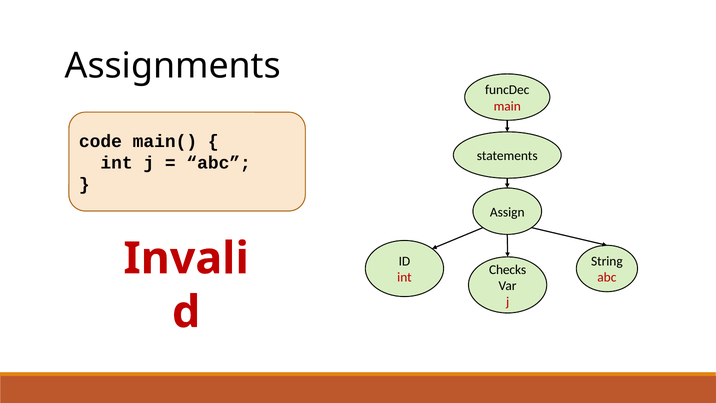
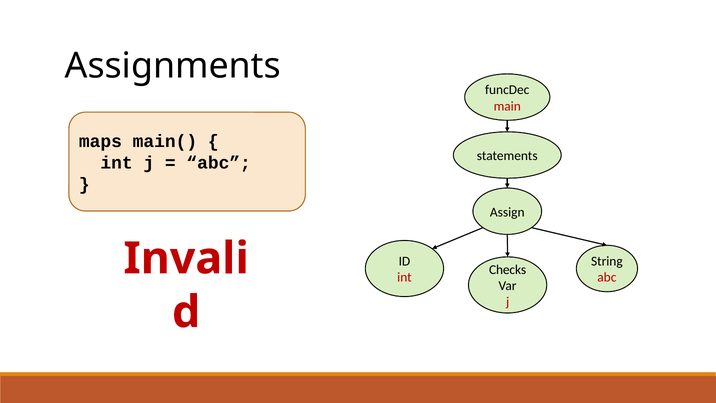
code: code -> maps (100, 141)
